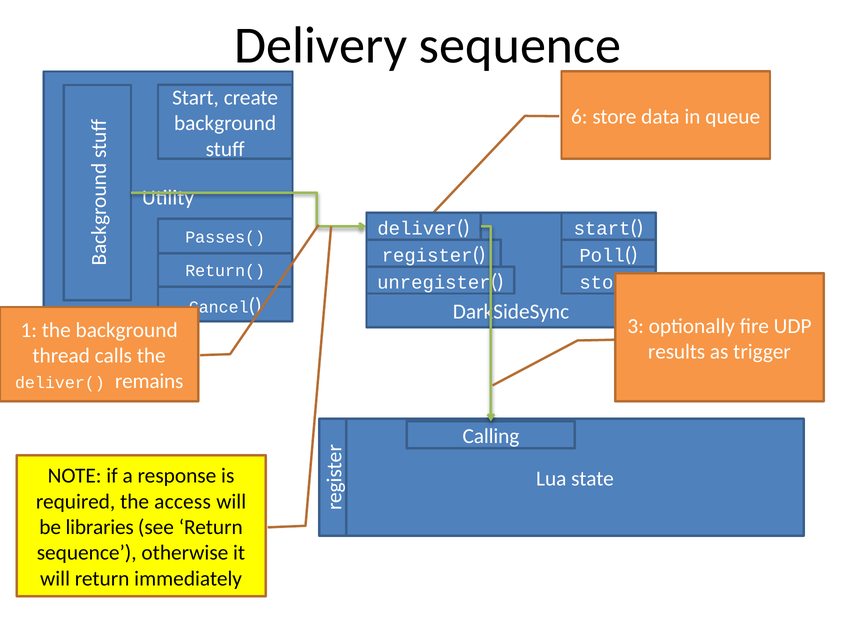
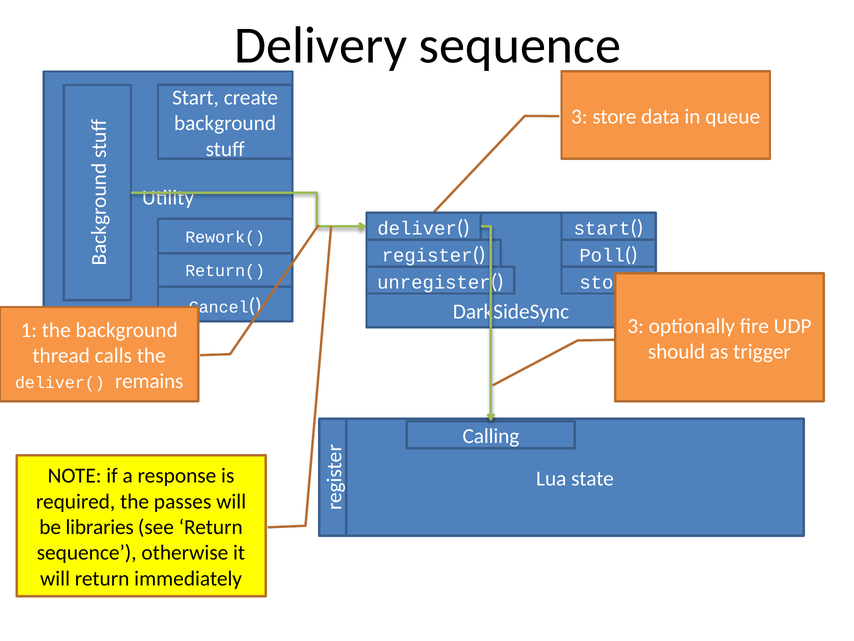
6: 6 -> 3 (579, 117)
Passes(: Passes( -> Rework( (225, 237)
results: results -> should (677, 351)
access: access -> passes (183, 501)
